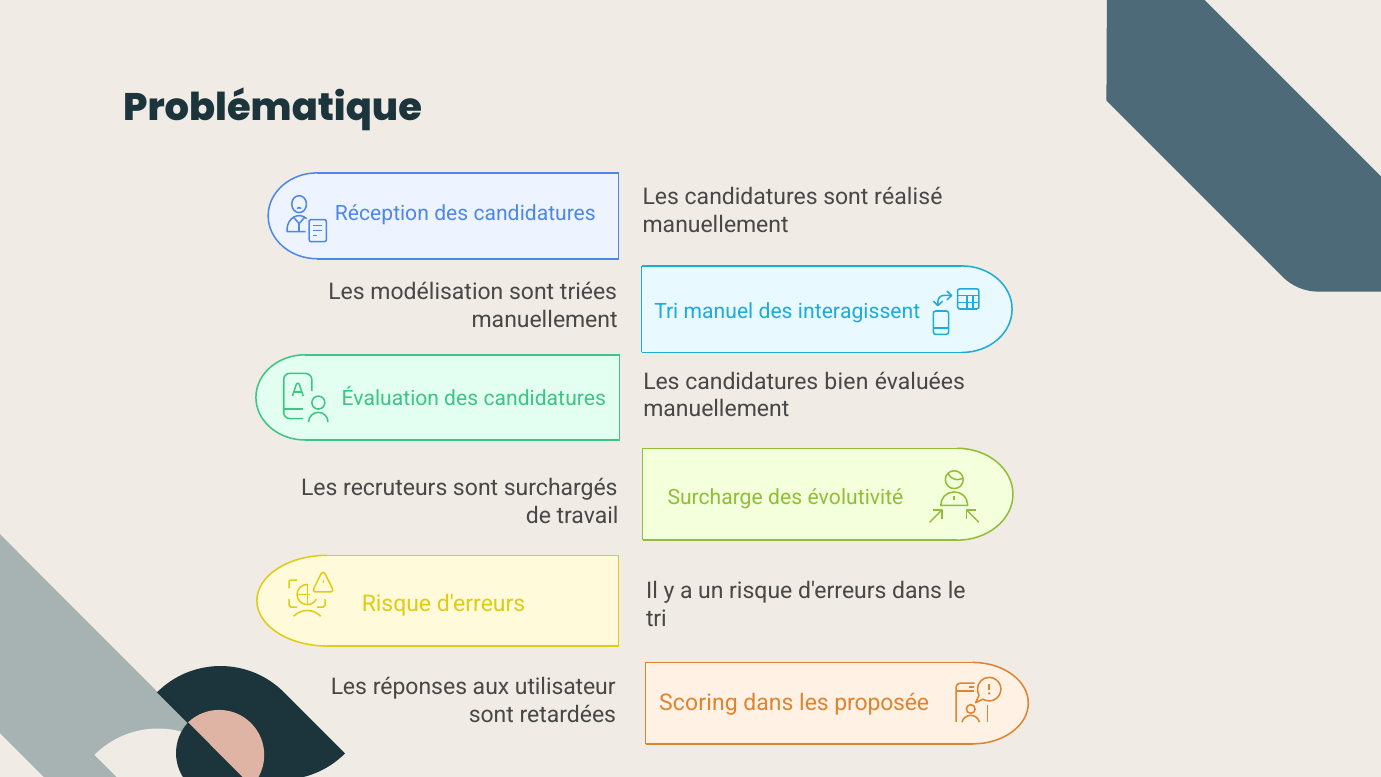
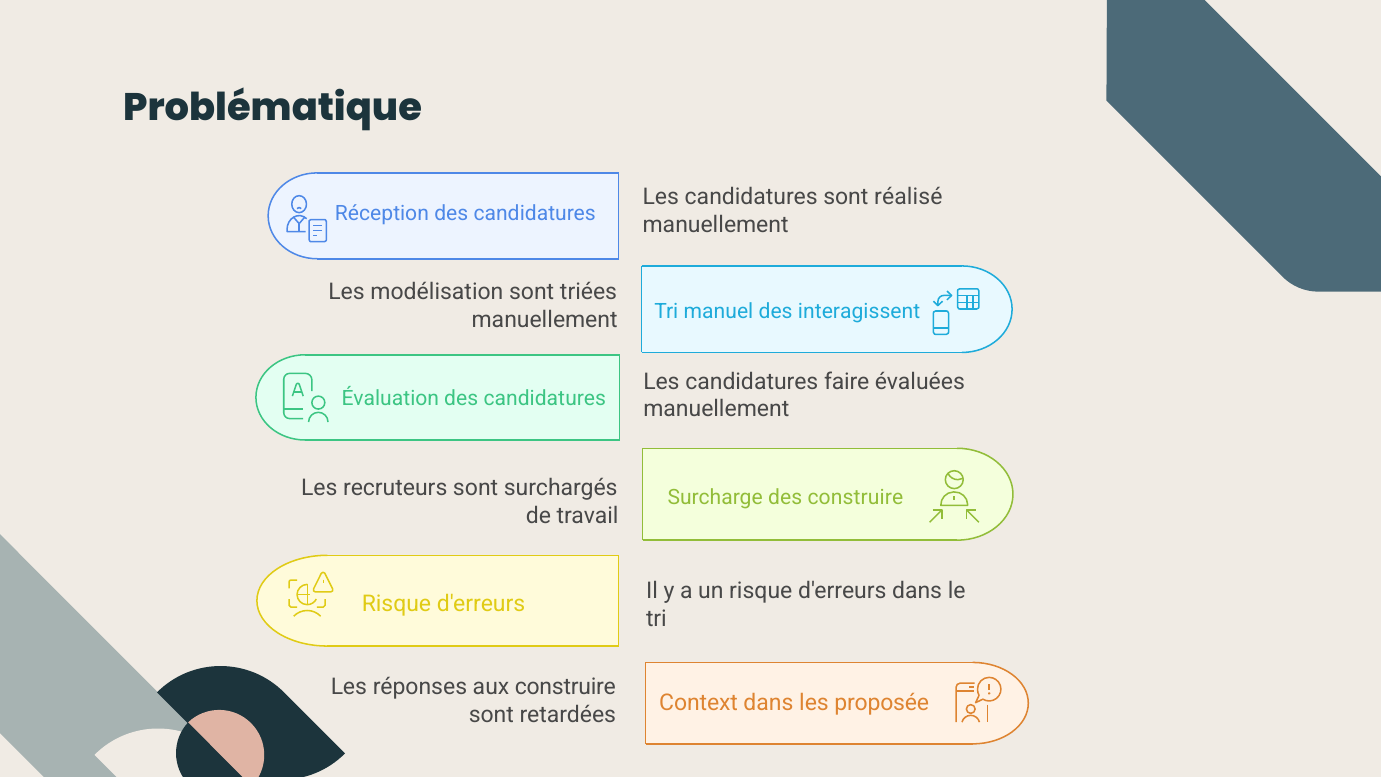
bien: bien -> faire (847, 382)
des évolutivité: évolutivité -> construire (855, 498)
aux utilisateur: utilisateur -> construire (565, 687)
Scoring: Scoring -> Context (699, 703)
